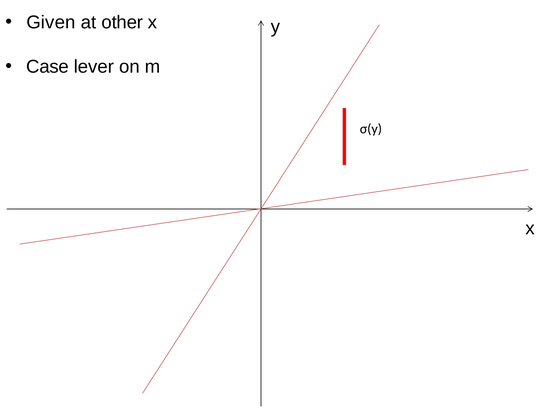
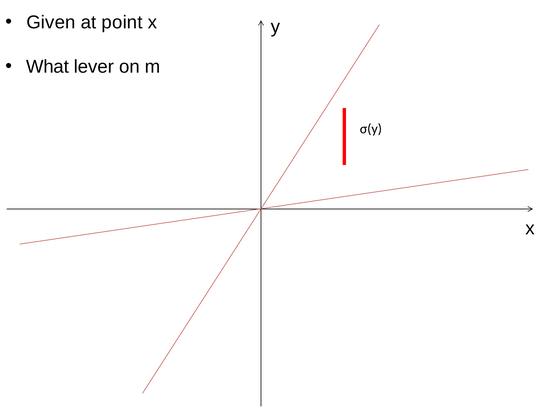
other: other -> point (122, 22)
Case: Case -> What (48, 67)
